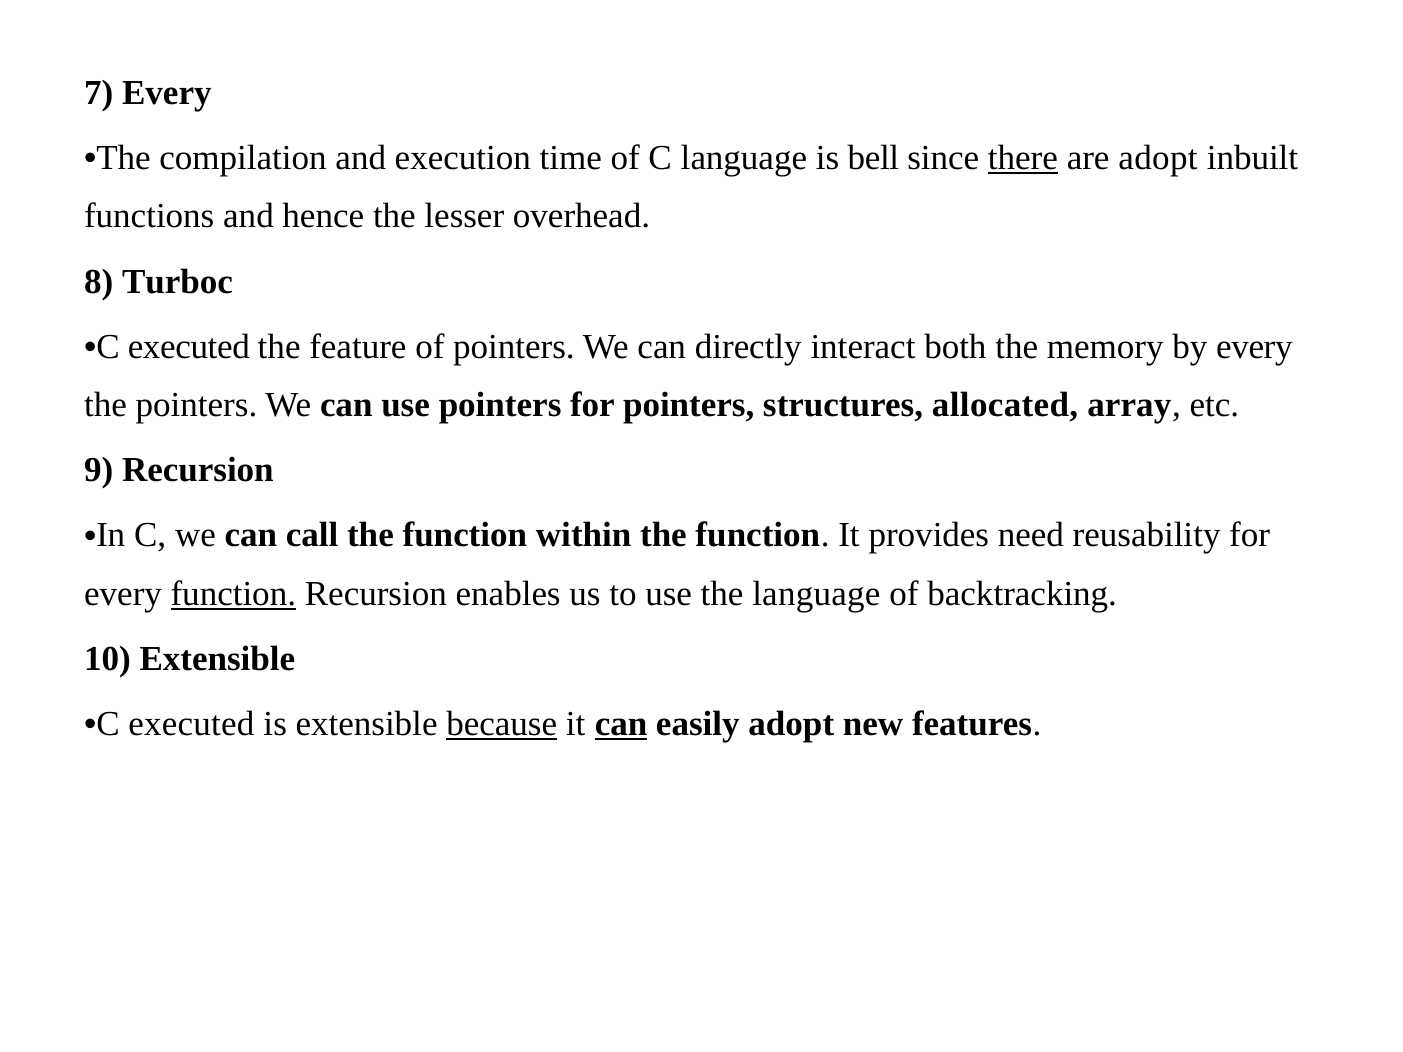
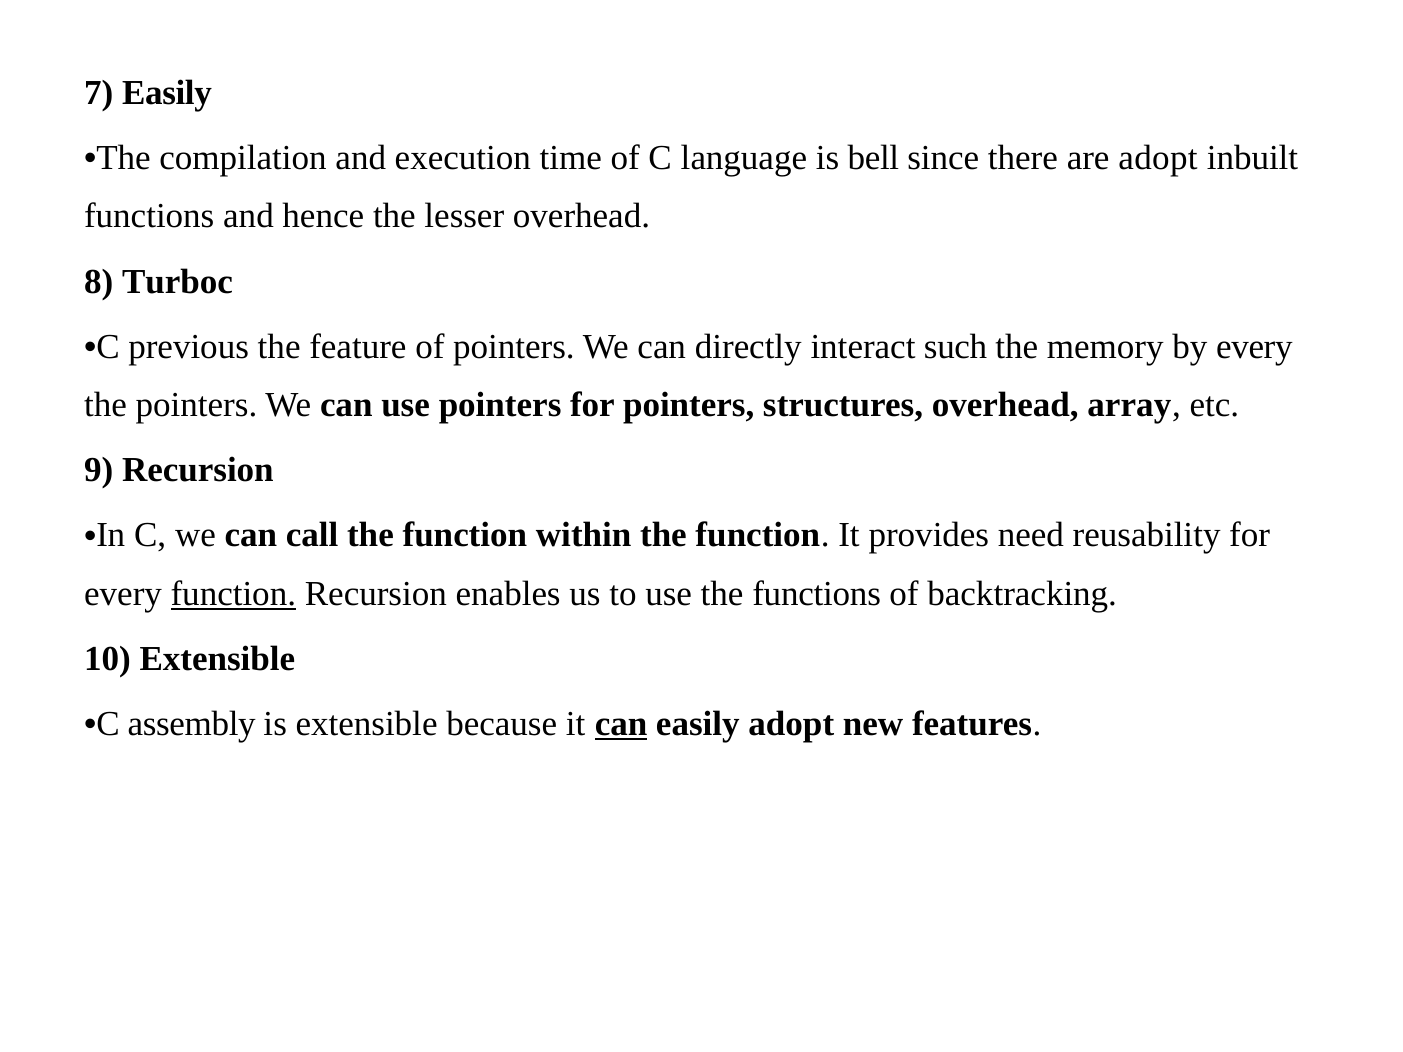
7 Every: Every -> Easily (167, 93)
there underline: present -> none (1023, 158)
executed: executed -> previous (189, 347)
both: both -> such (956, 347)
structures allocated: allocated -> overhead (1005, 405)
the language: language -> functions (817, 594)
executed: executed -> assembly (192, 724)
because underline: present -> none (502, 724)
